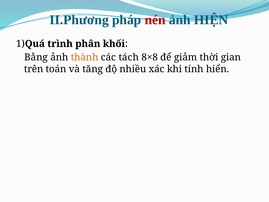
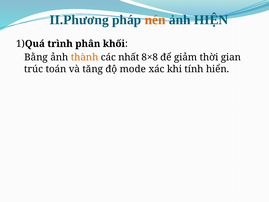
nén colour: red -> orange (155, 20)
tách: tách -> nhất (129, 57)
trên: trên -> trúc (34, 69)
nhiều: nhiều -> mode (133, 69)
